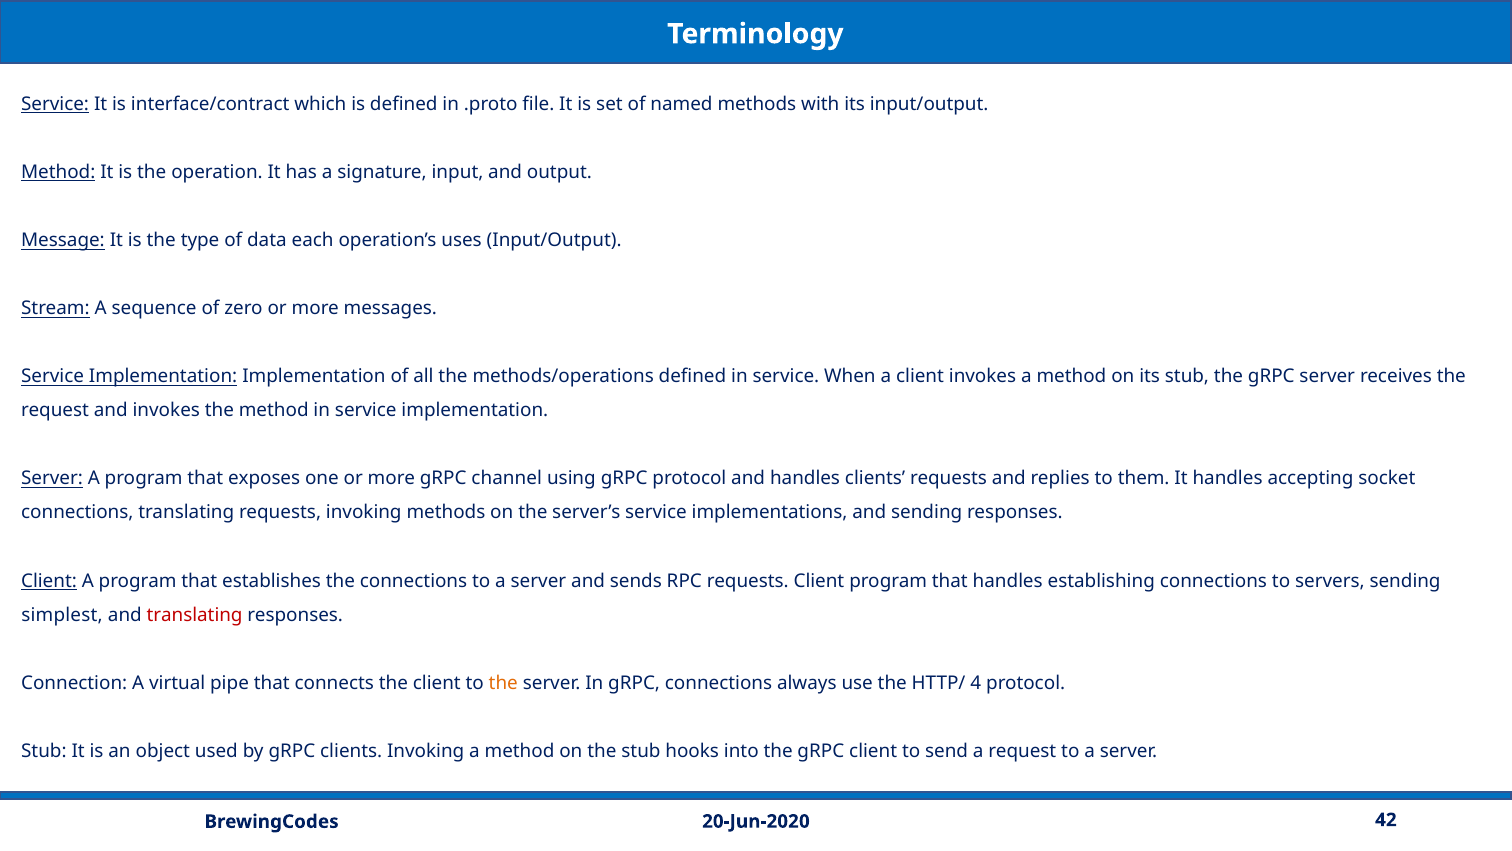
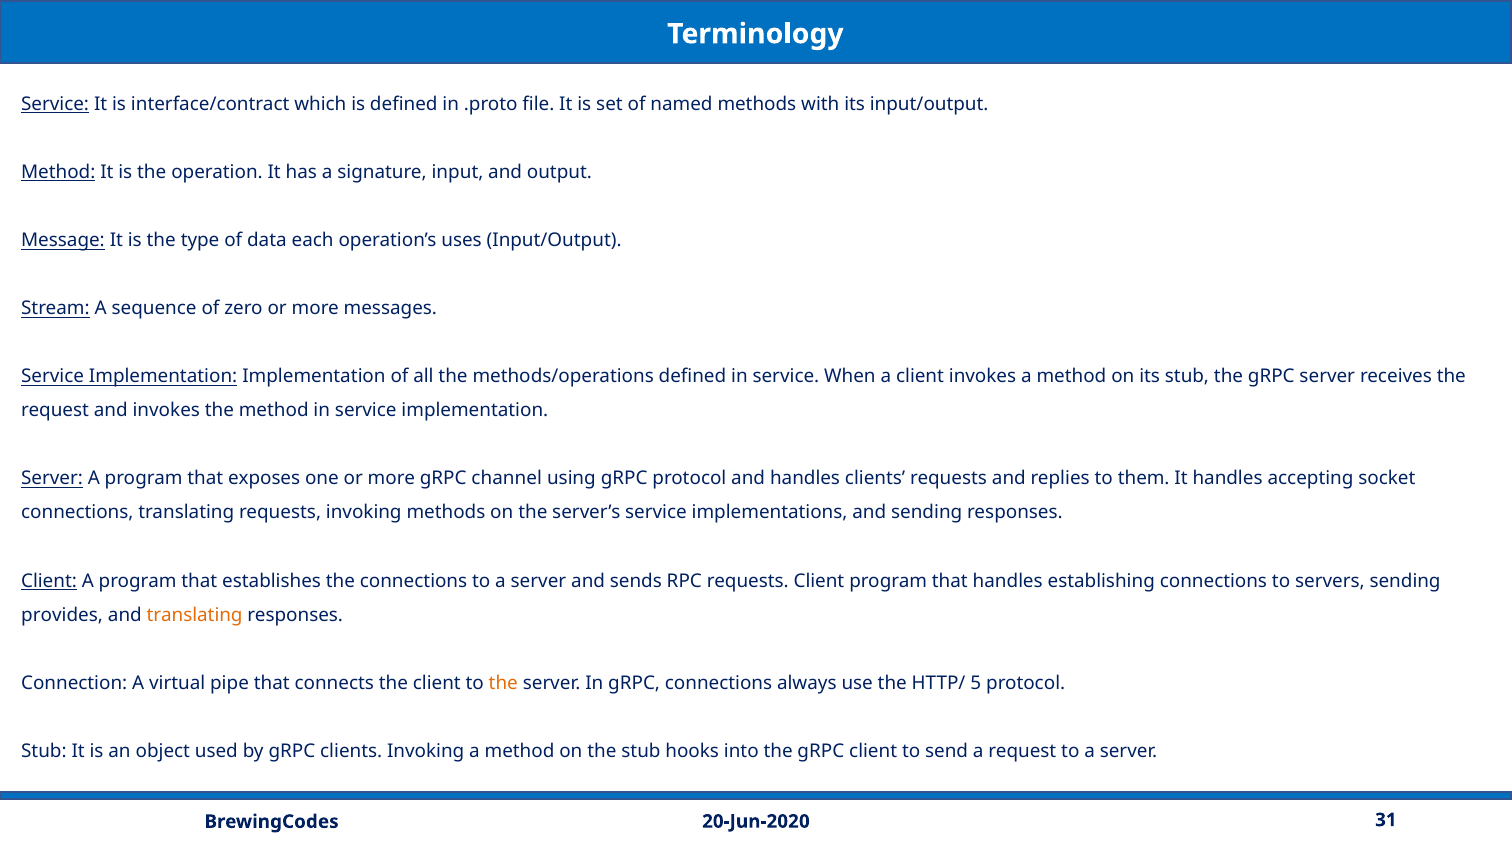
simplest: simplest -> provides (62, 615)
translating colour: red -> orange (195, 615)
4: 4 -> 5 (976, 683)
42: 42 -> 31 (1386, 819)
